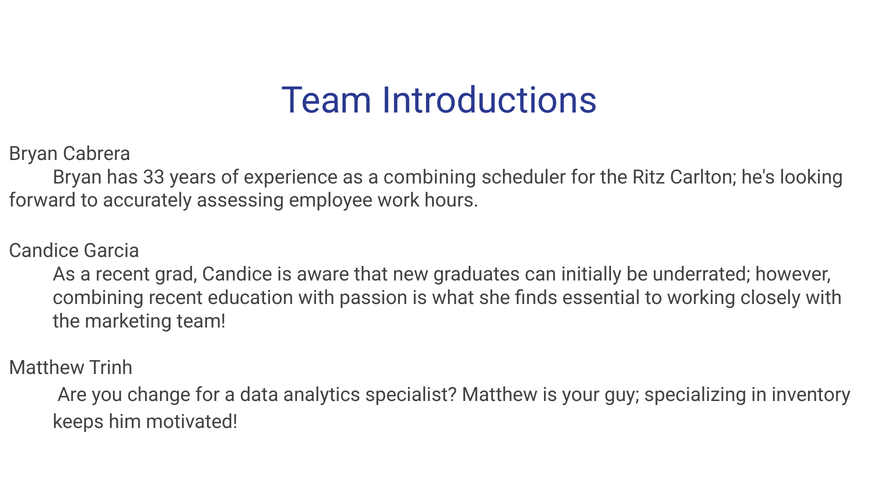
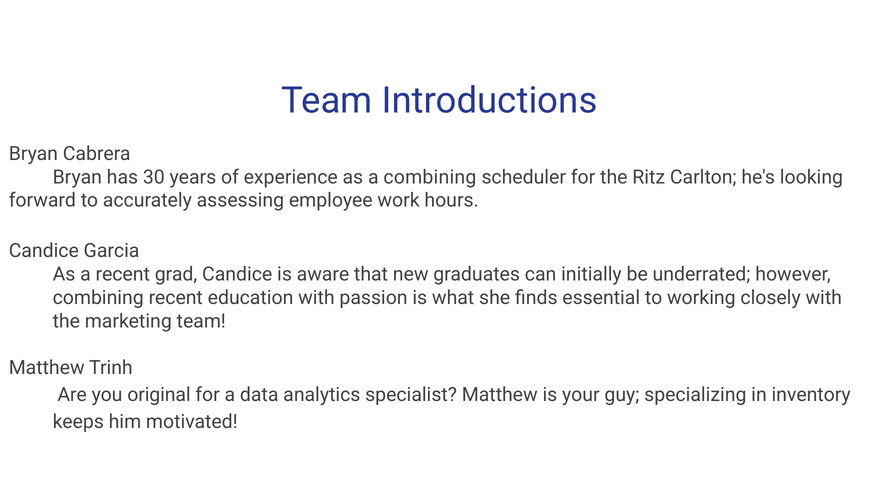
33: 33 -> 30 (154, 177)
change: change -> original (159, 395)
